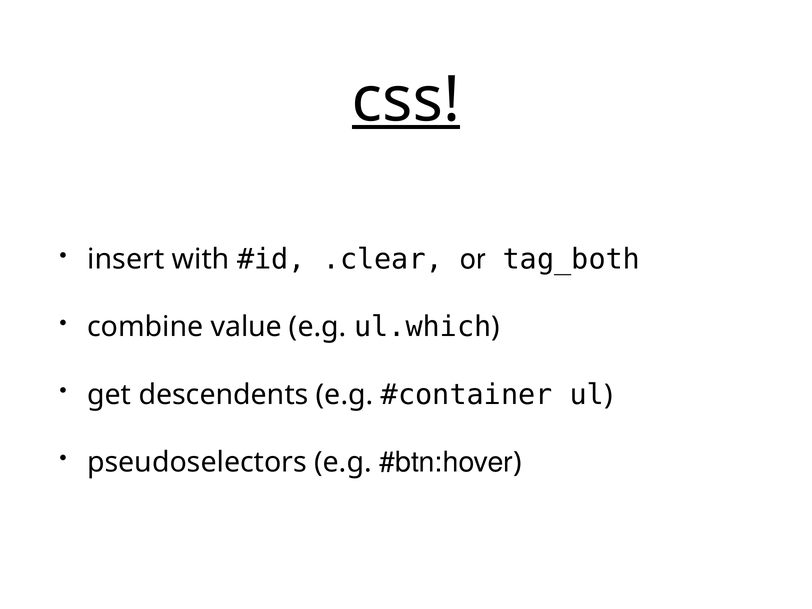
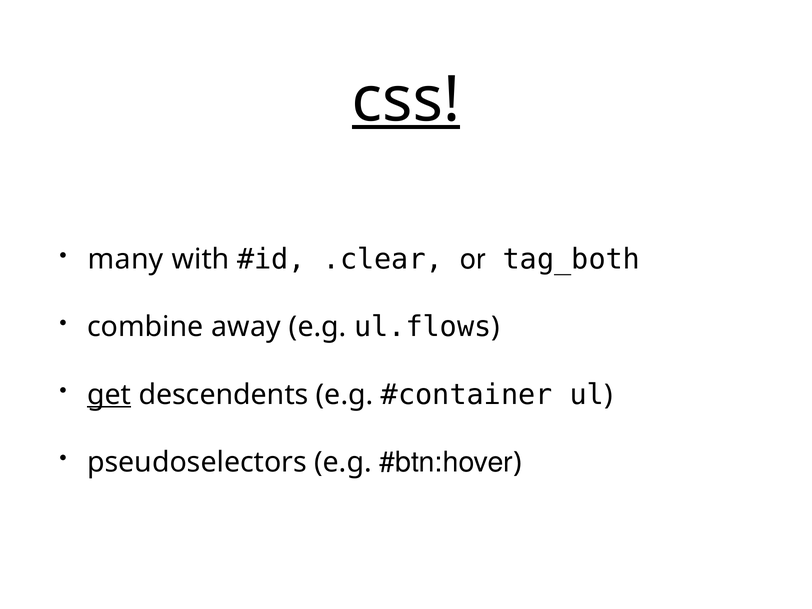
insert: insert -> many (126, 259)
value: value -> away (246, 327)
ul.which: ul.which -> ul.flows (423, 327)
get underline: none -> present (109, 395)
